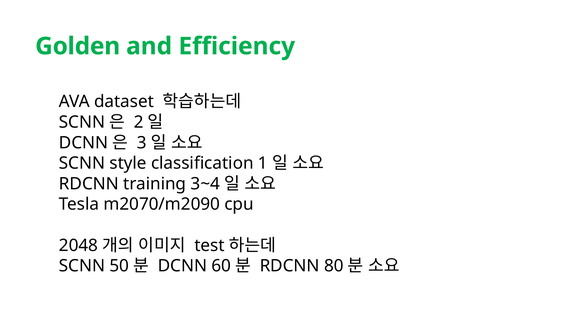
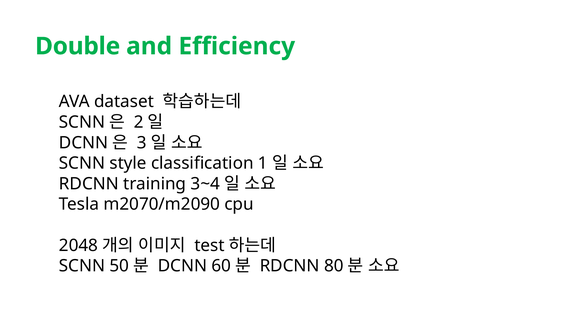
Golden: Golden -> Double (78, 46)
